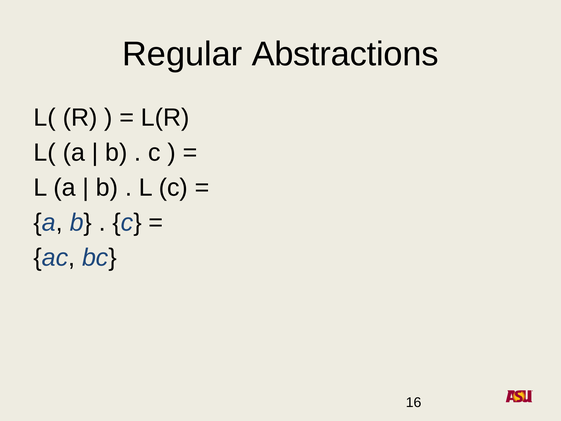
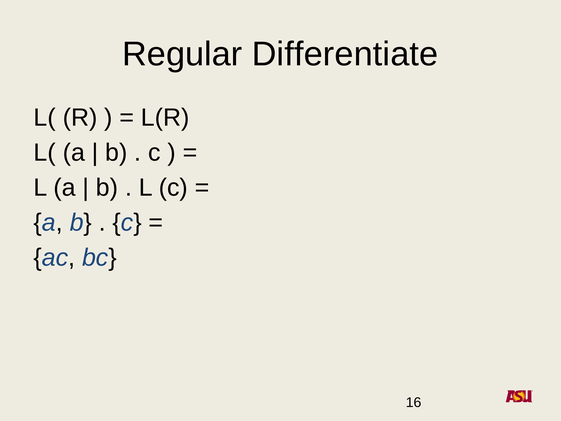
Abstractions: Abstractions -> Differentiate (345, 54)
